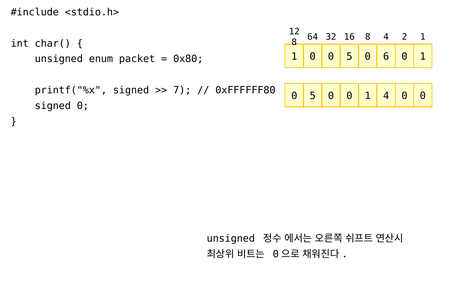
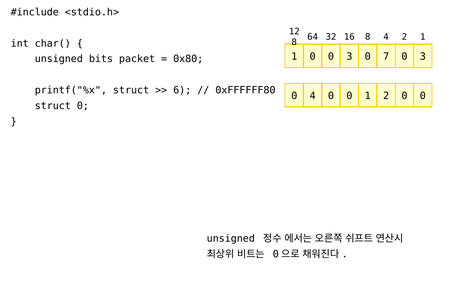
0 0 5: 5 -> 3 (349, 57)
6: 6 -> 7 (386, 57)
1: 1 -> 3 (423, 57)
enum: enum -> bits (101, 59)
printf("%x signed: signed -> struct (131, 90)
7: 7 -> 6 (182, 90)
5: 5 -> 4 (313, 96)
1 4: 4 -> 2 (386, 96)
signed: signed -> struct (53, 106)
